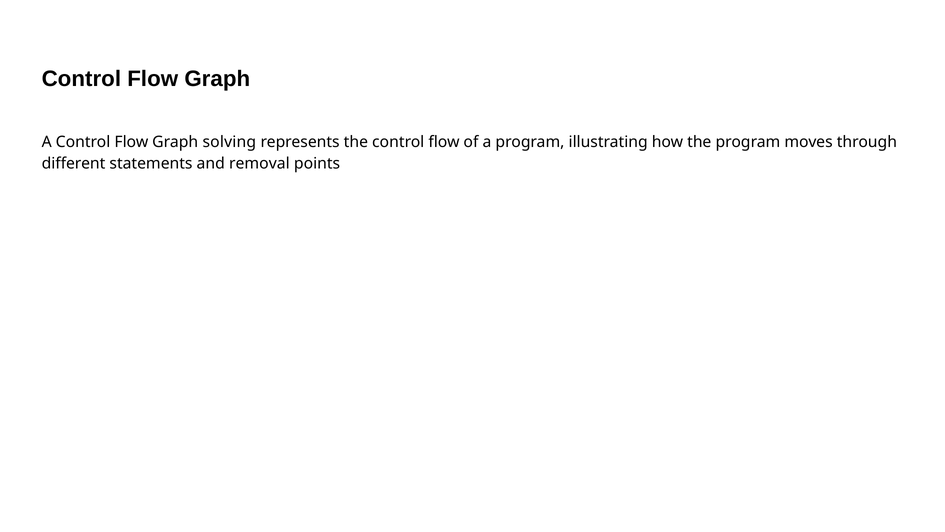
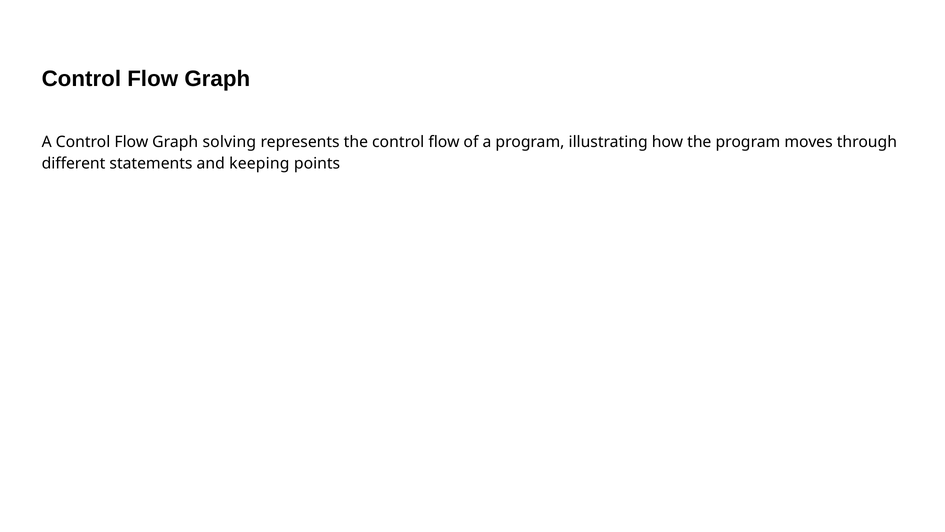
removal: removal -> keeping (259, 164)
